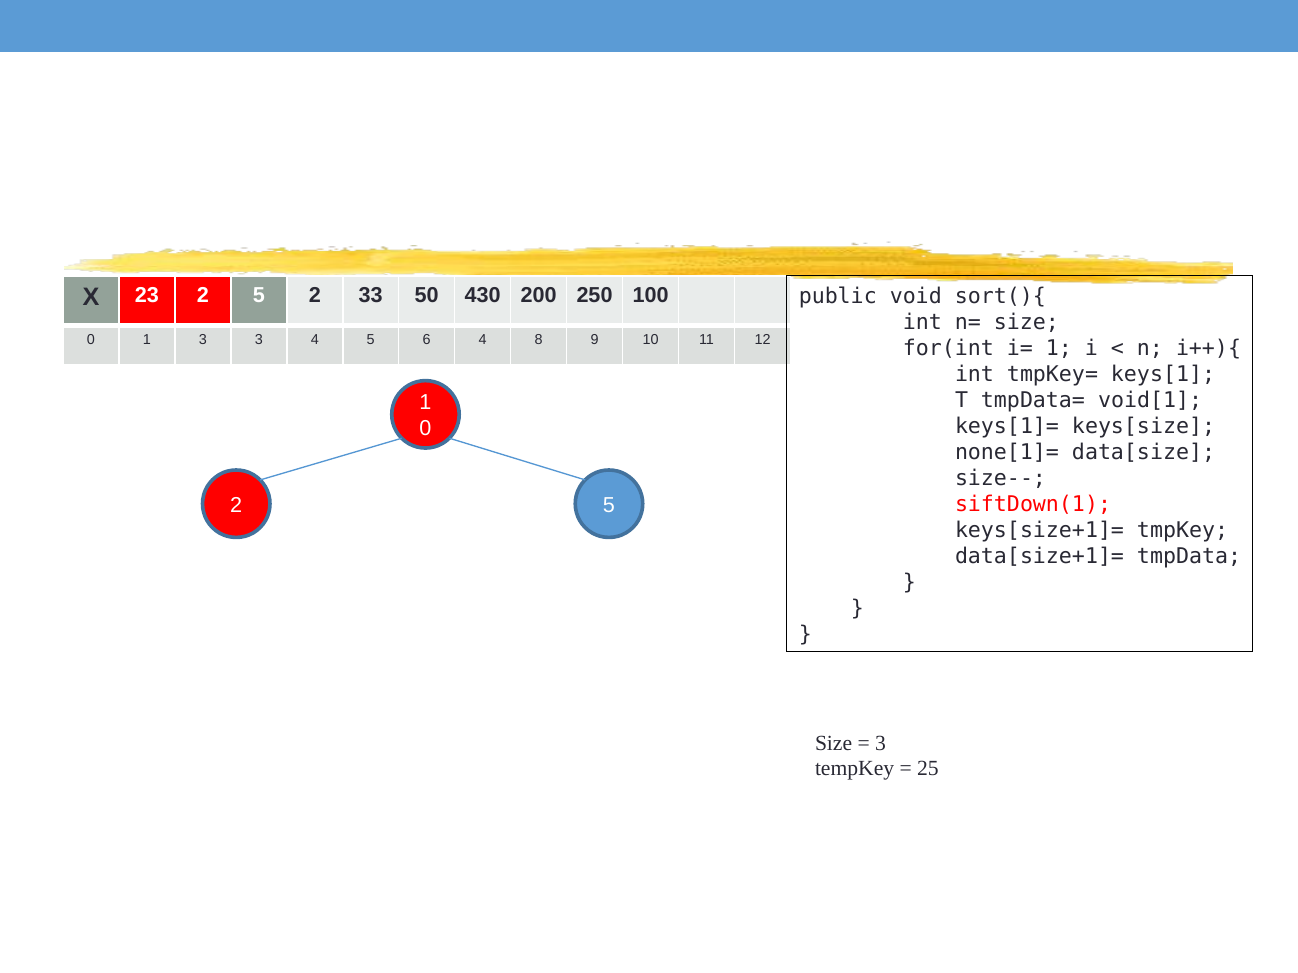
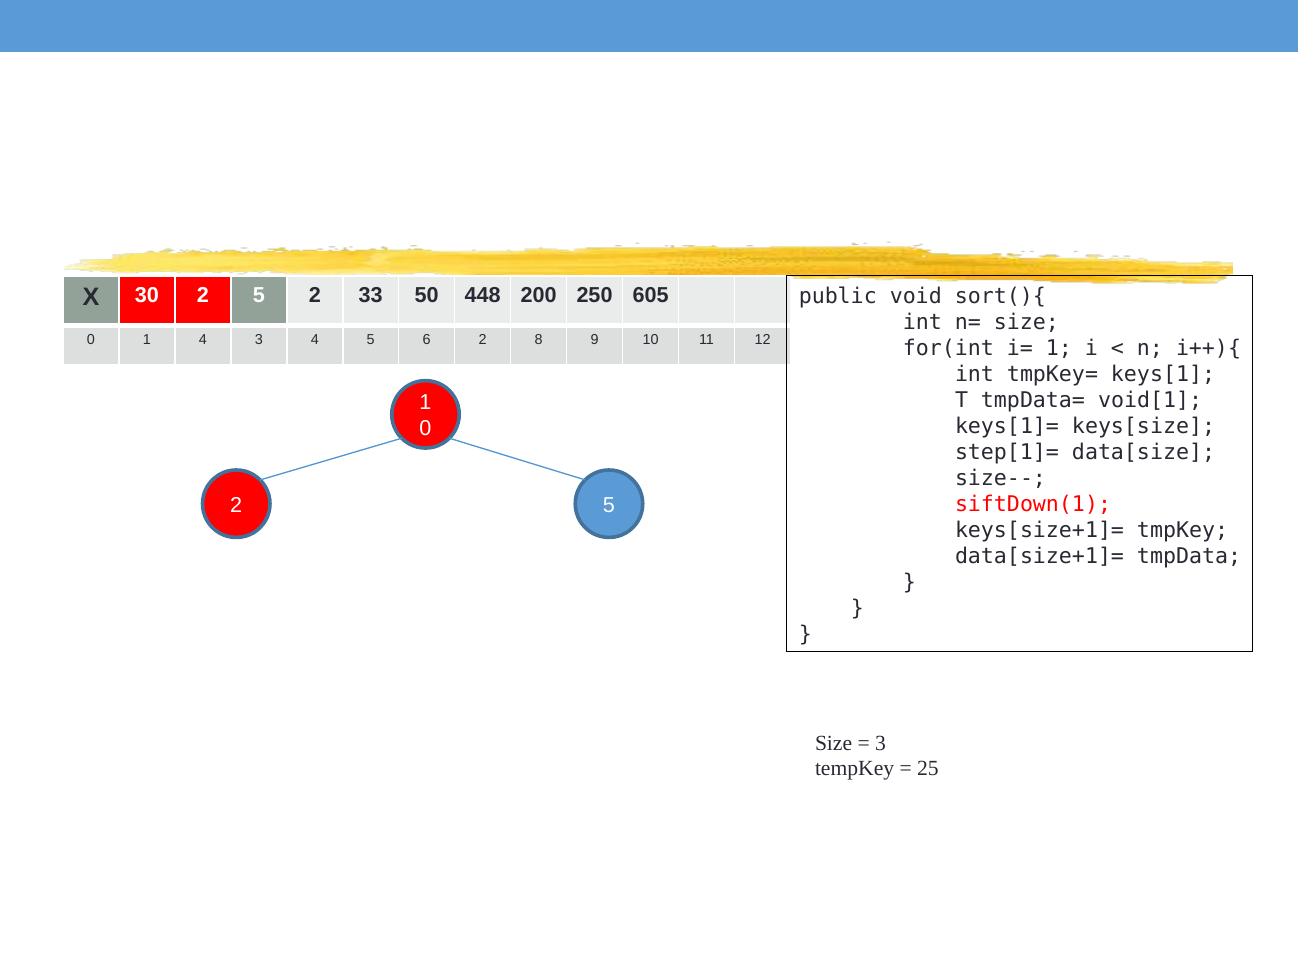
23: 23 -> 30 (147, 295)
430: 430 -> 448 (483, 295)
100: 100 -> 605 (651, 295)
1 3: 3 -> 4 (203, 340)
6 4: 4 -> 2 (483, 340)
none[1]=: none[1]= -> step[1]= (1007, 453)
